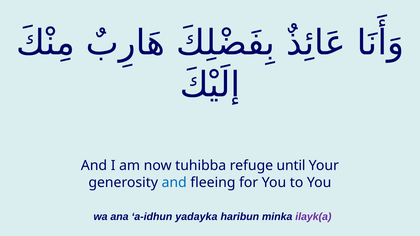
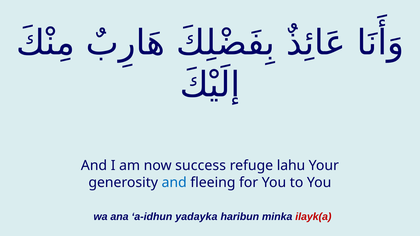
tuhibba: tuhibba -> success (201, 166)
until: until -> lahu (291, 166)
ilayk(a colour: purple -> red (313, 217)
